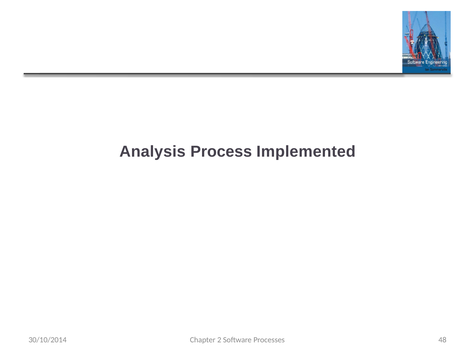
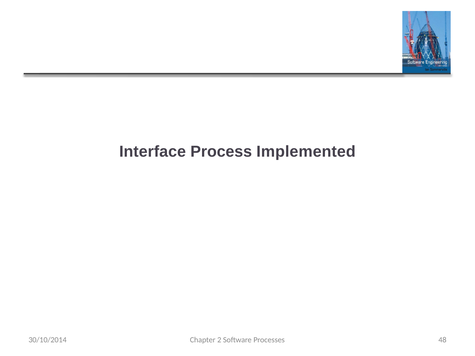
Analysis: Analysis -> Interface (153, 152)
